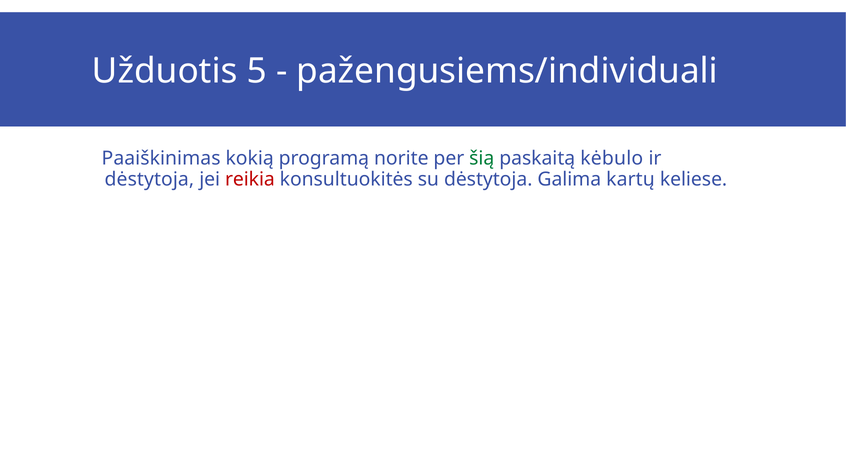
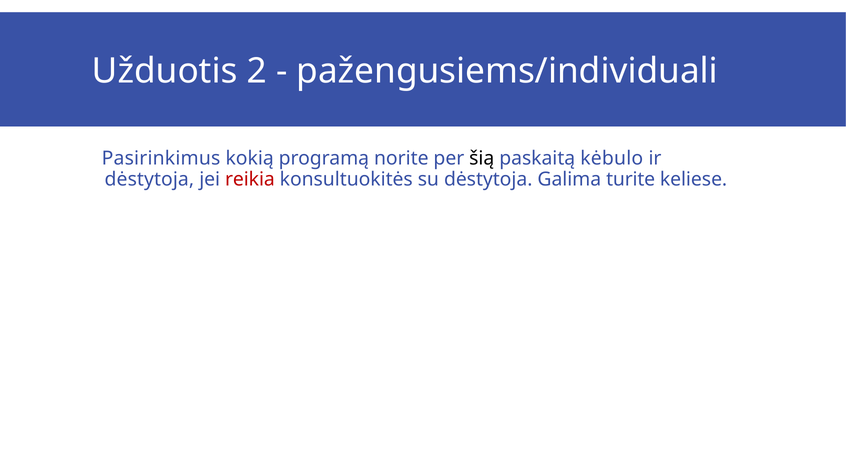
5: 5 -> 2 (257, 71)
Paaiškinimas: Paaiškinimas -> Pasirinkimus (161, 158)
šią colour: green -> black (482, 158)
kartų: kartų -> turite (631, 179)
